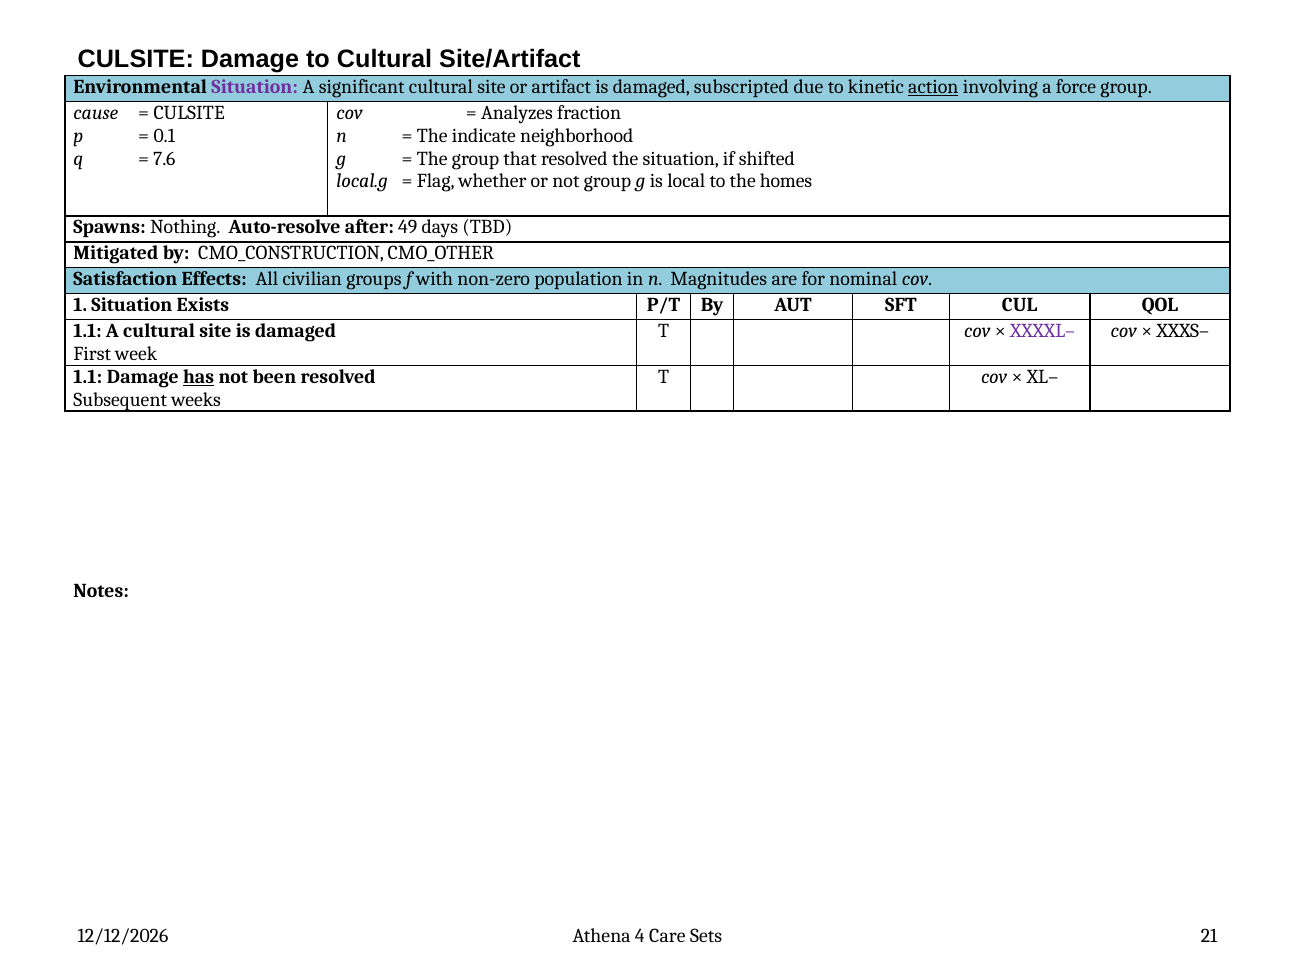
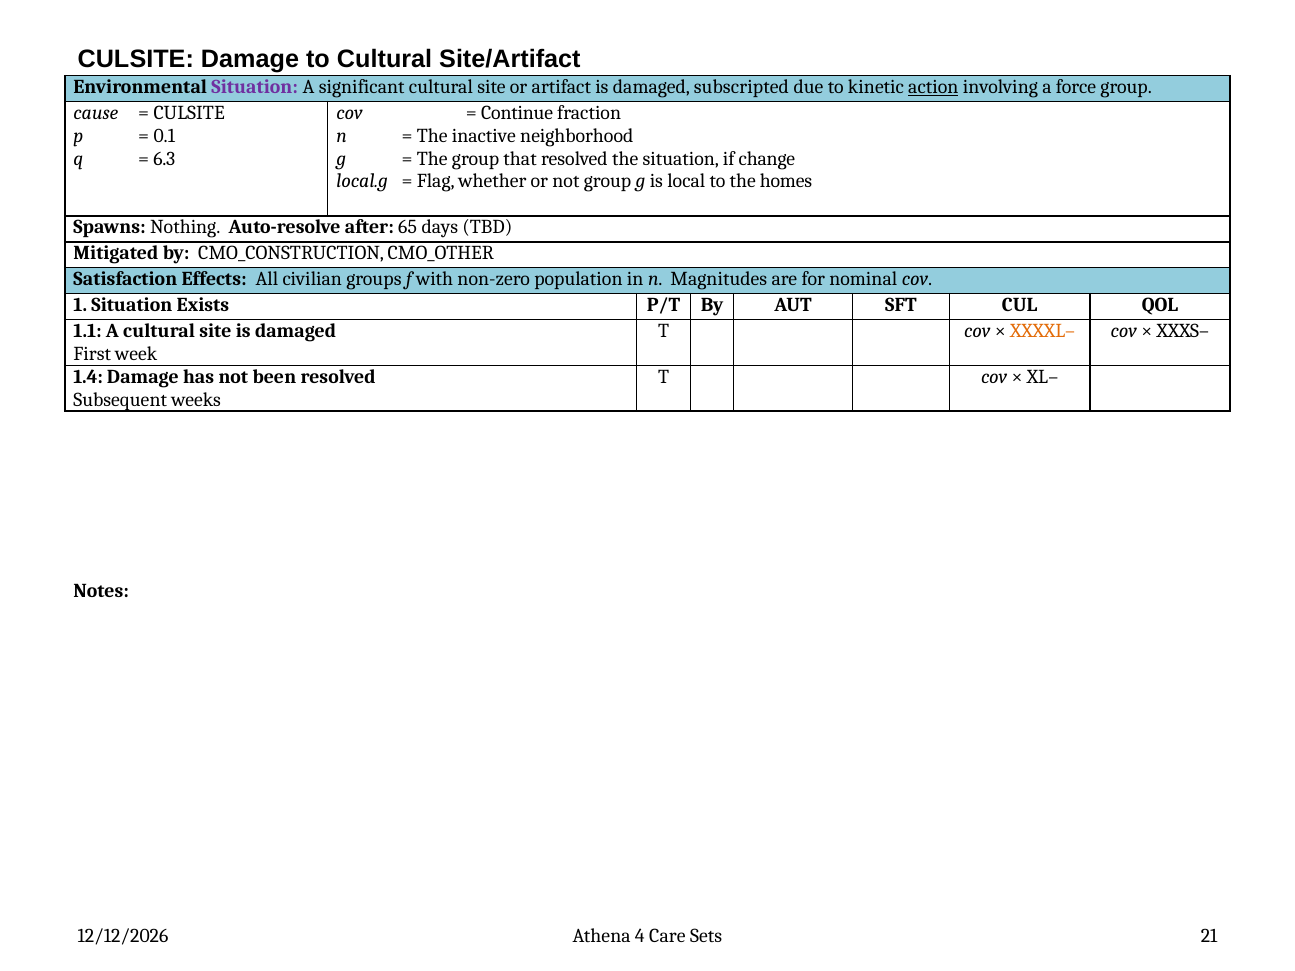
Analyzes: Analyzes -> Continue (517, 113)
indicate: indicate -> inactive (484, 136)
7.6: 7.6 -> 6.3 (164, 159)
shifted: shifted -> change (767, 159)
49: 49 -> 65 (408, 227)
XXXXL– colour: purple -> orange (1043, 331)
1.1: 1.1 -> 1.4 (88, 377)
has underline: present -> none (199, 377)
